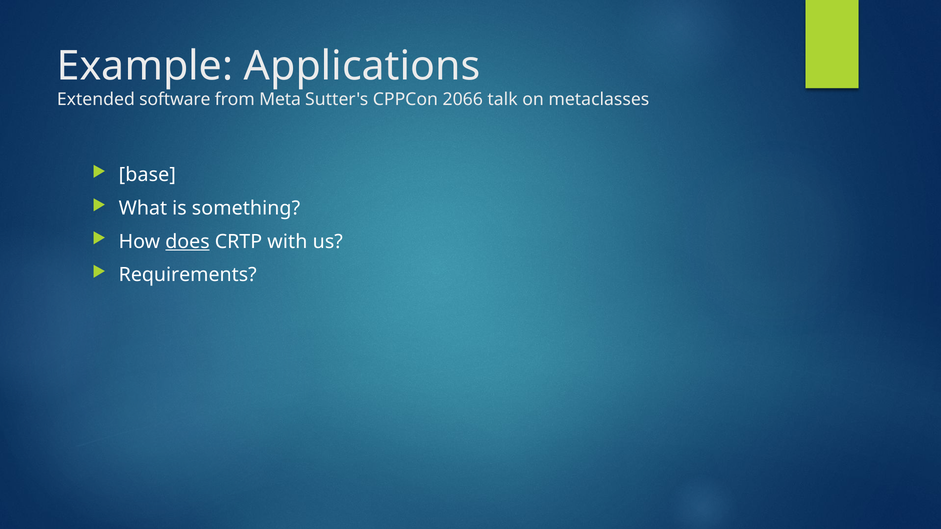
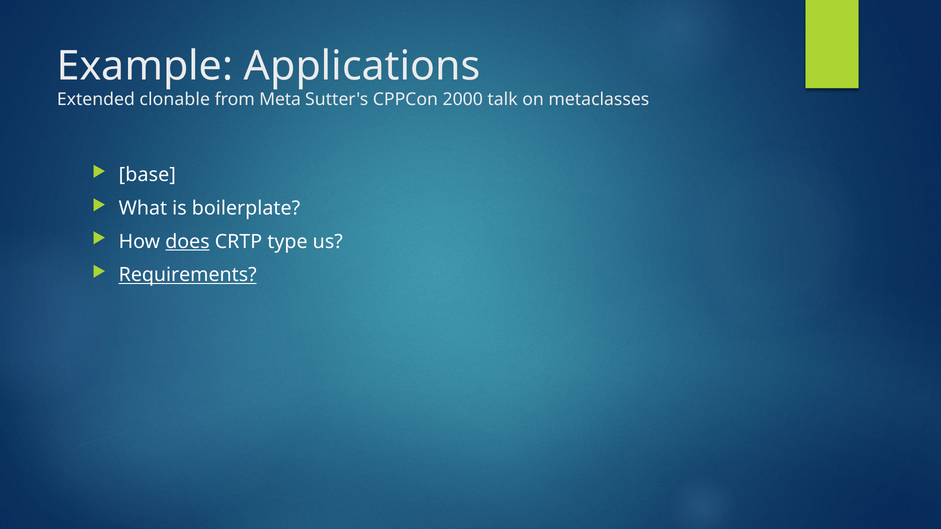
software: software -> clonable (175, 100)
2066: 2066 -> 2000 (463, 100)
something: something -> boilerplate (246, 208)
with: with -> type (287, 242)
Requirements underline: none -> present (188, 275)
